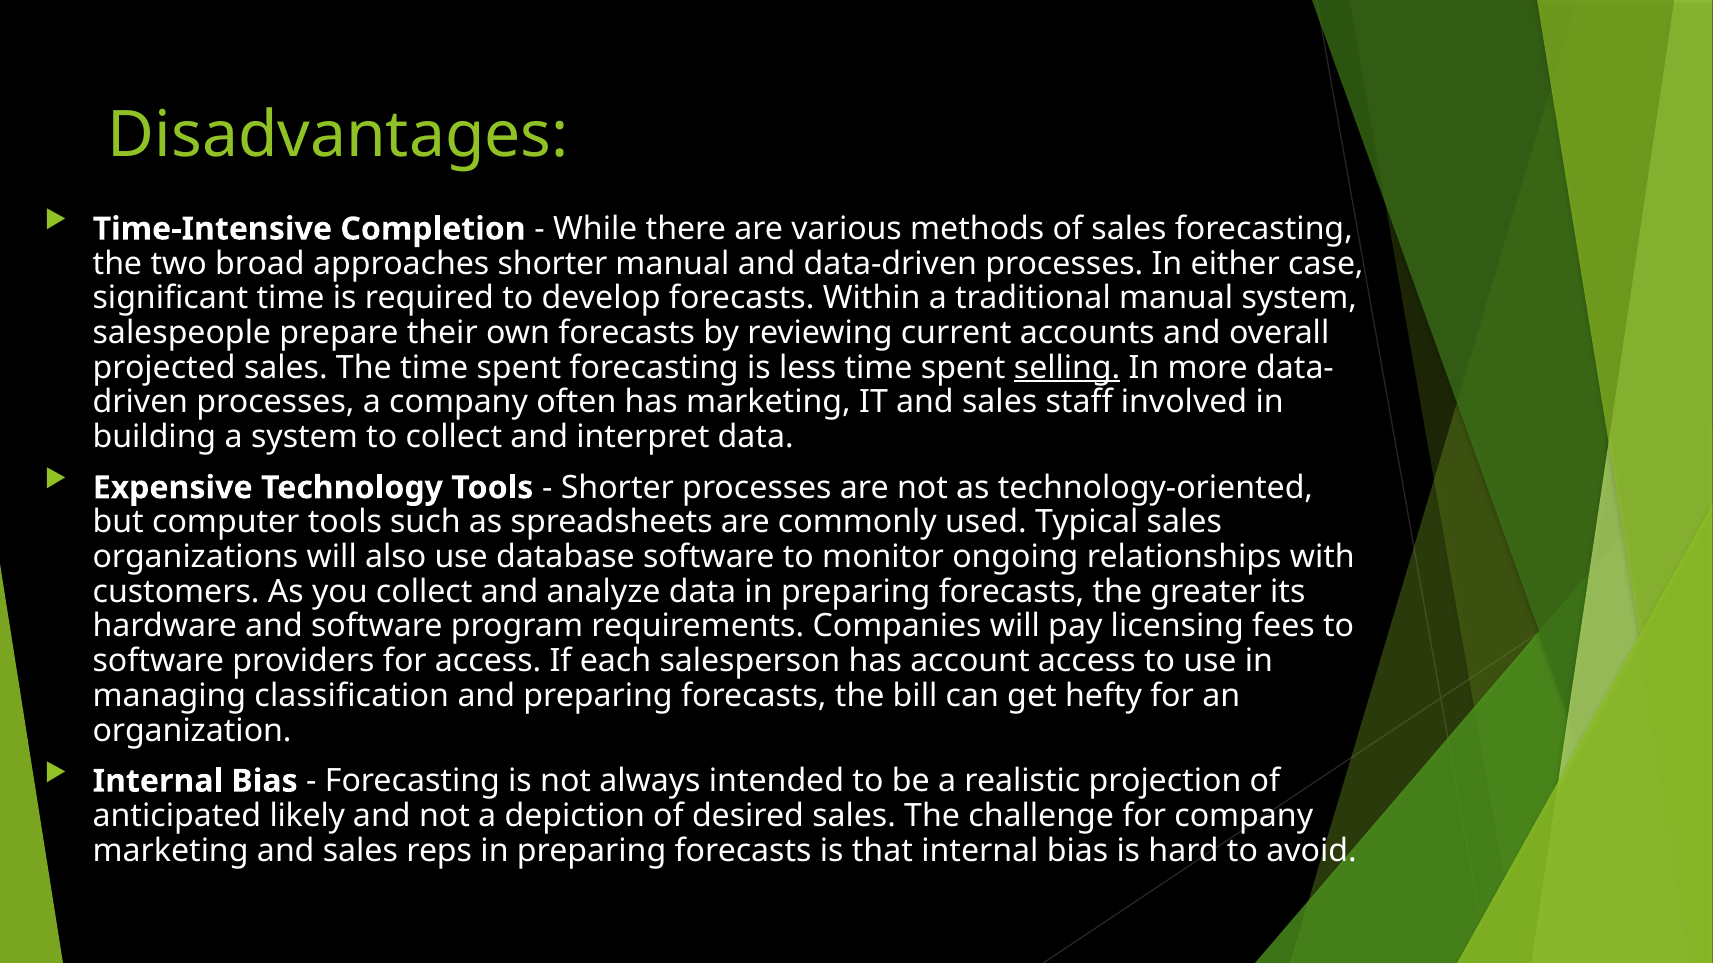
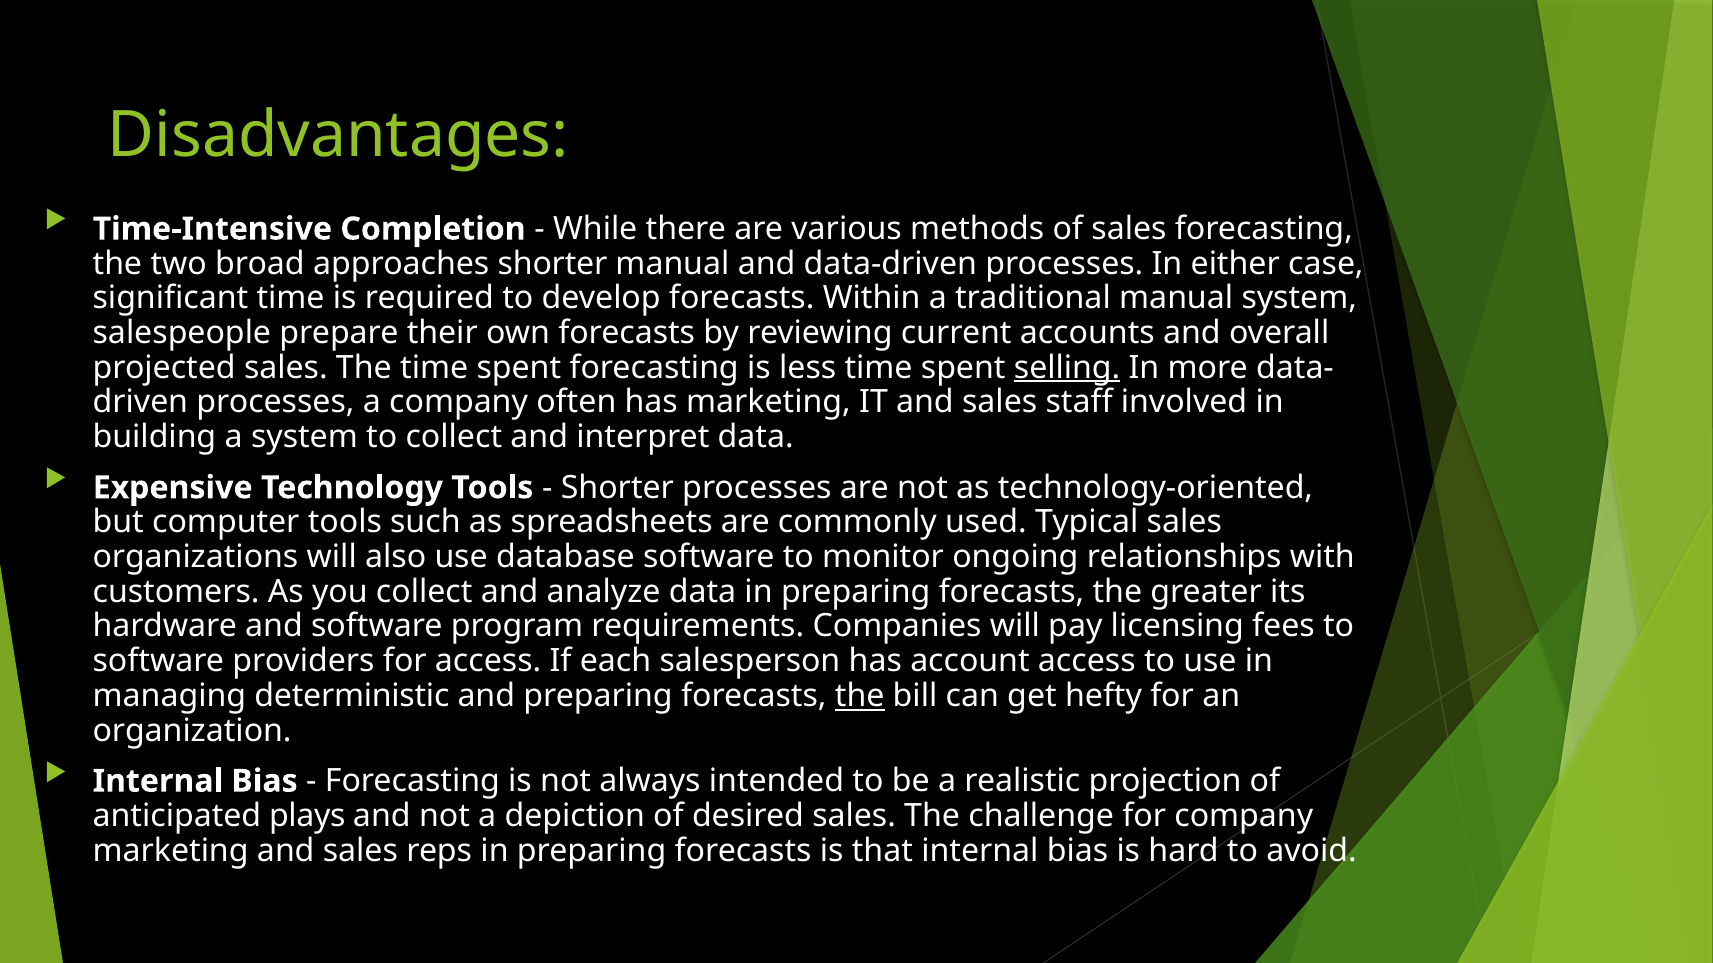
classification: classification -> deterministic (352, 696)
the underline: none -> present (860, 696)
likely: likely -> plays (307, 816)
